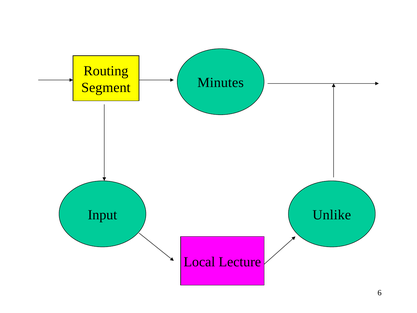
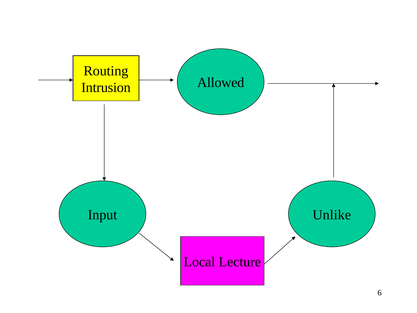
Minutes: Minutes -> Allowed (221, 83)
Segment: Segment -> Intrusion (106, 87)
